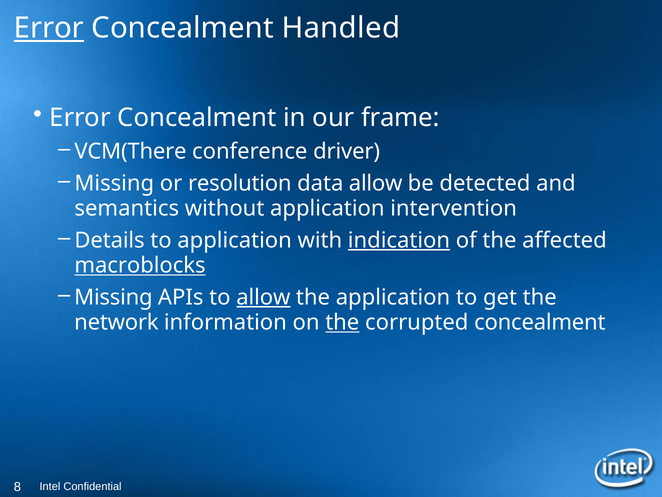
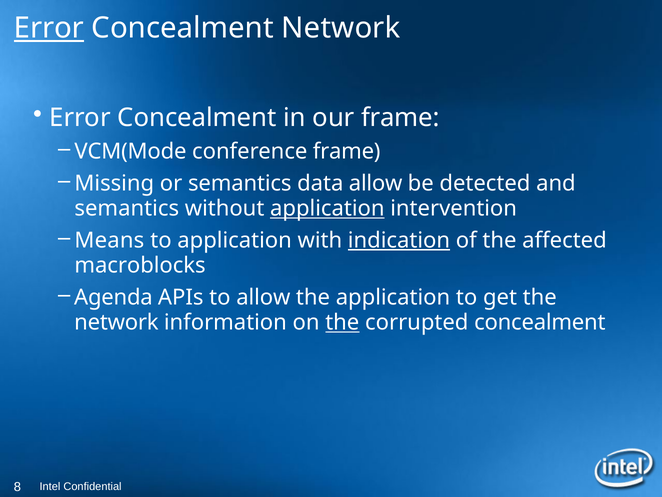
Concealment Handled: Handled -> Network (341, 28)
VCM(There: VCM(There -> VCM(Mode (130, 151)
conference driver: driver -> frame (347, 151)
or resolution: resolution -> semantics (240, 183)
application underline: none -> present (327, 208)
Details: Details -> Means (109, 240)
macroblocks underline: present -> none (140, 265)
Missing: Missing -> Agenda (113, 297)
allow underline: present -> none (263, 297)
